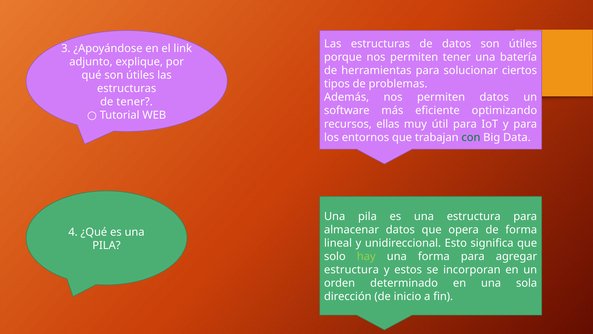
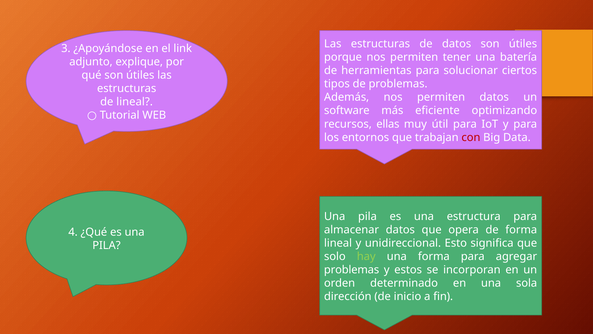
de tener: tener -> lineal (135, 102)
con colour: green -> red (471, 137)
estructura: estructura -> problemas (352, 270)
